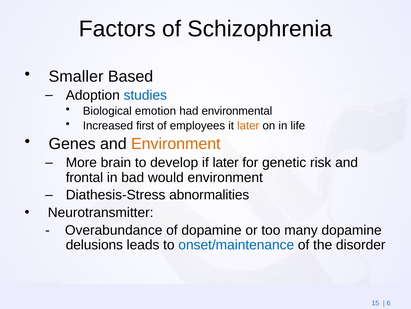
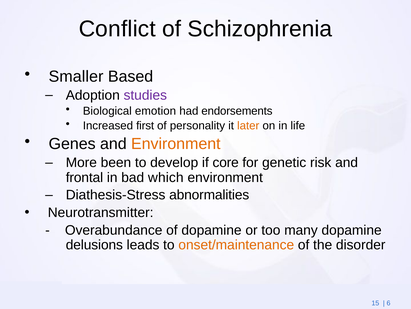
Factors: Factors -> Conflict (117, 29)
studies colour: blue -> purple (145, 95)
environmental: environmental -> endorsements (237, 111)
employees: employees -> personality (197, 126)
brain: brain -> been (116, 162)
if later: later -> core (226, 162)
would: would -> which (166, 177)
onset/maintenance colour: blue -> orange (236, 244)
